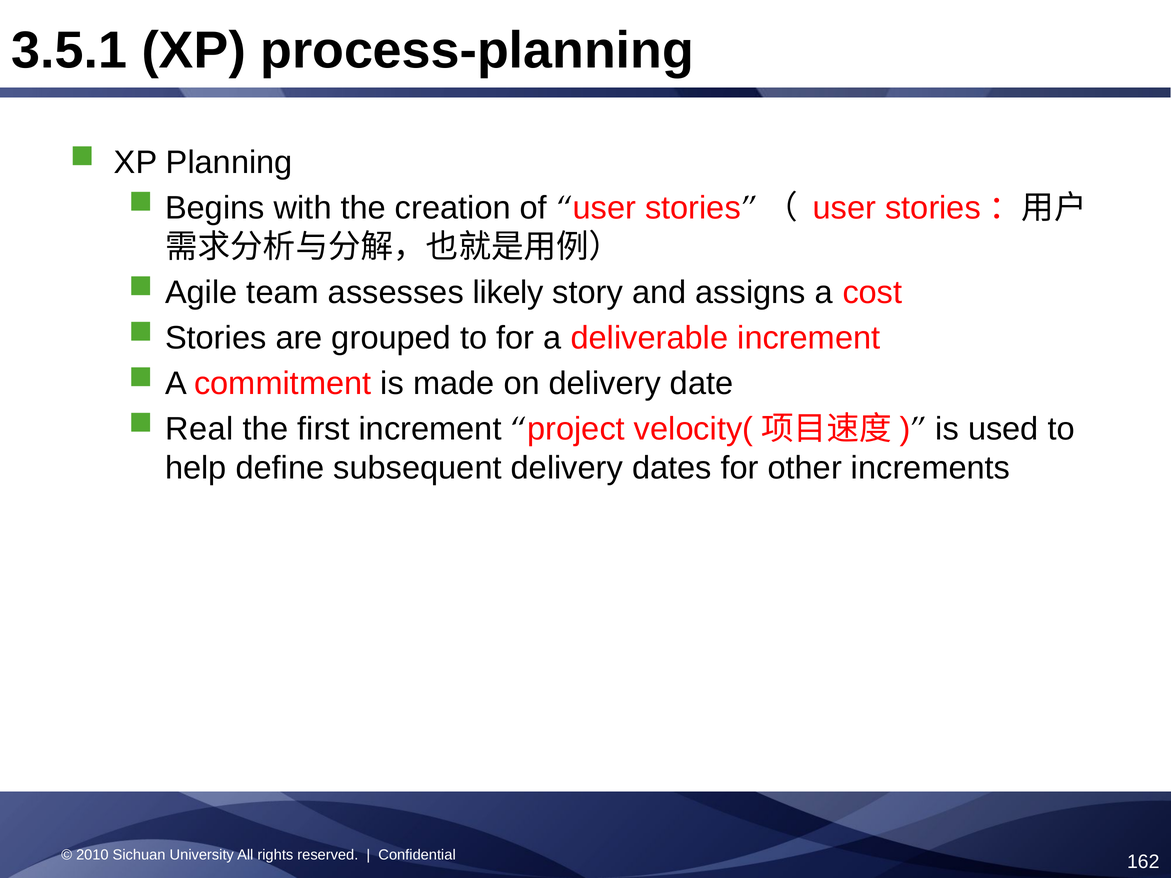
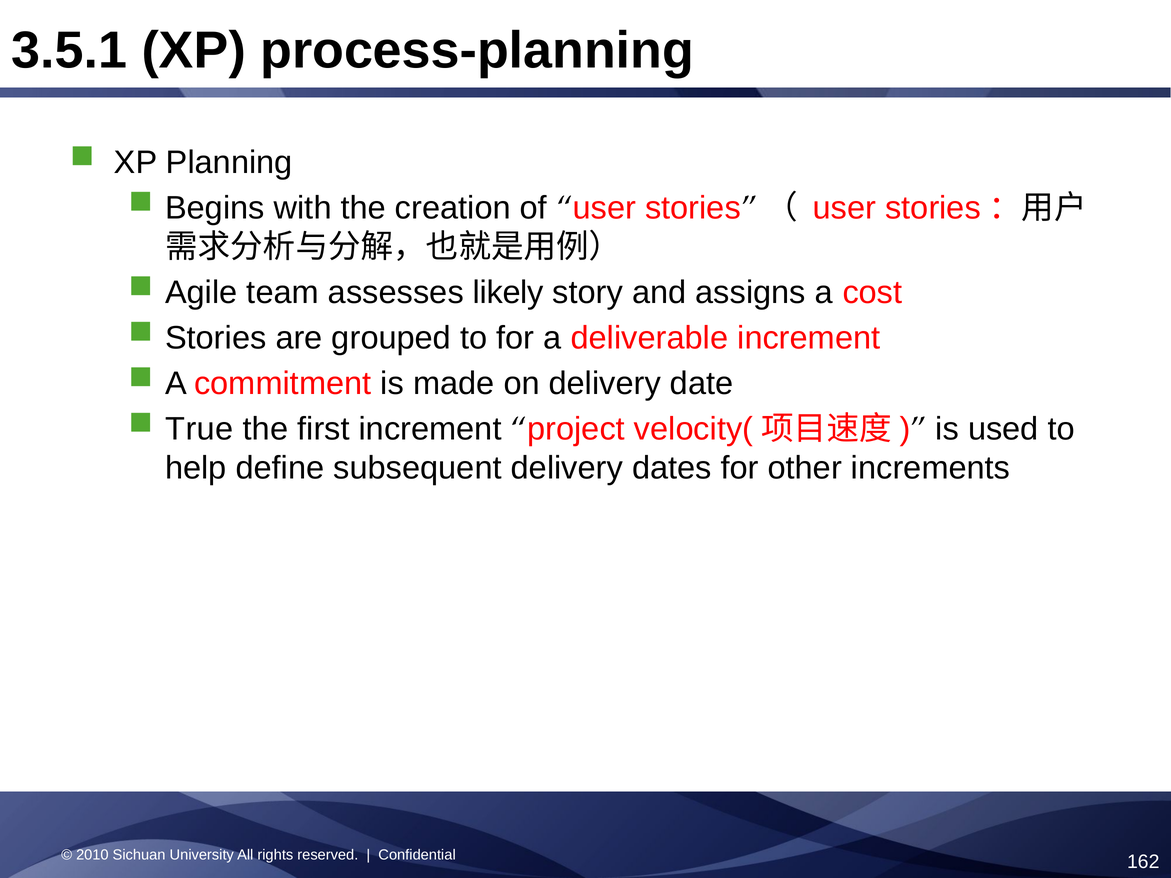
Real: Real -> True (199, 429)
